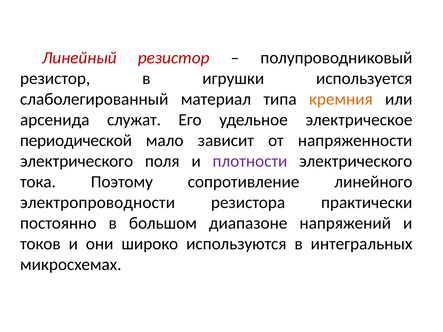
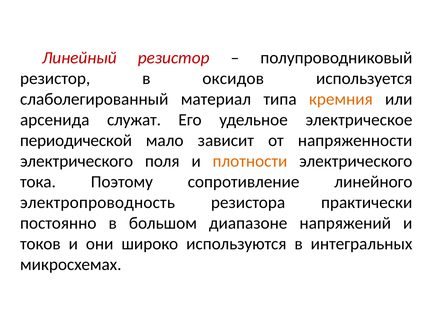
игрушки: игрушки -> оксидов (233, 78)
плотности colour: purple -> orange (250, 161)
электропроводности: электропроводности -> электропроводность (98, 203)
